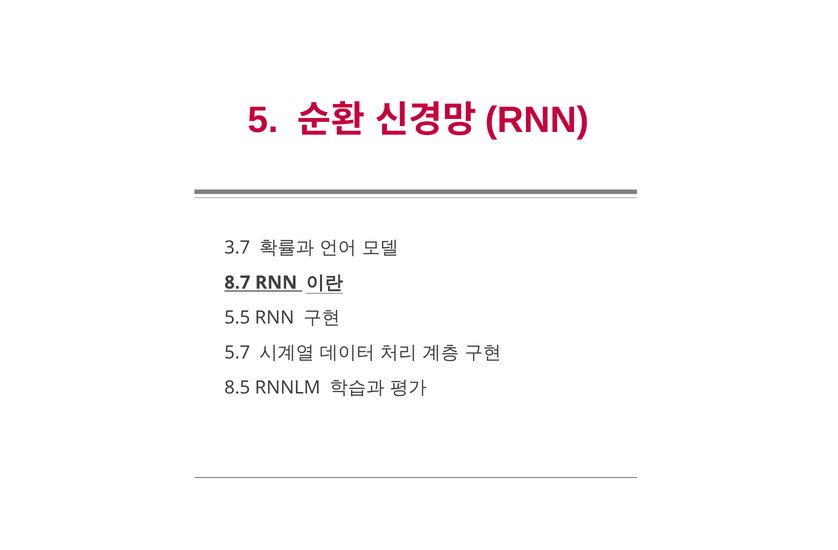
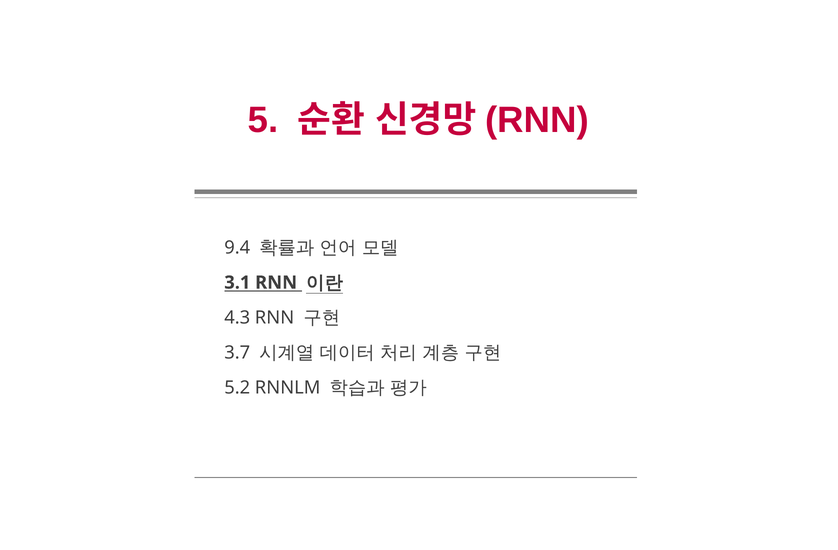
3.7: 3.7 -> 9.4 (237, 248)
8.7: 8.7 -> 3.1 (237, 283)
5.5: 5.5 -> 4.3 (237, 318)
5.7: 5.7 -> 3.7 (237, 353)
8.5: 8.5 -> 5.2 (237, 388)
